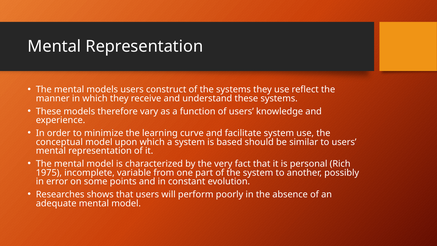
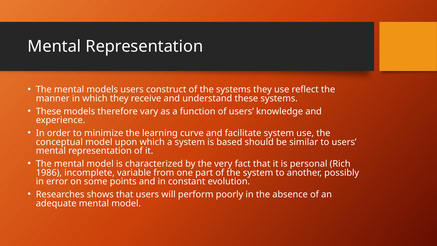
1975: 1975 -> 1986 (49, 173)
